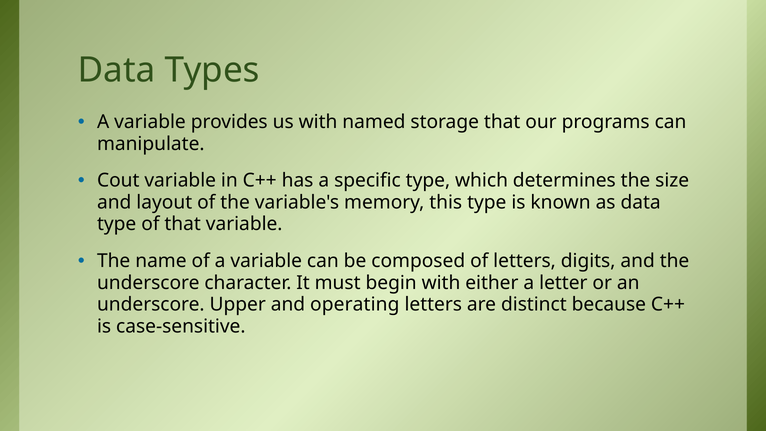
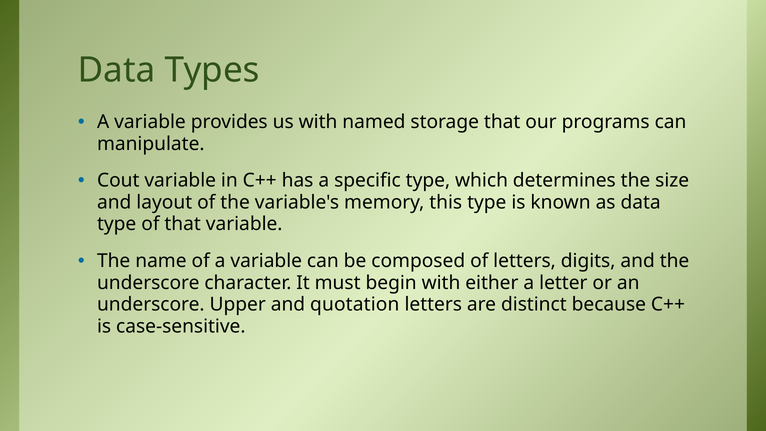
operating: operating -> quotation (355, 305)
